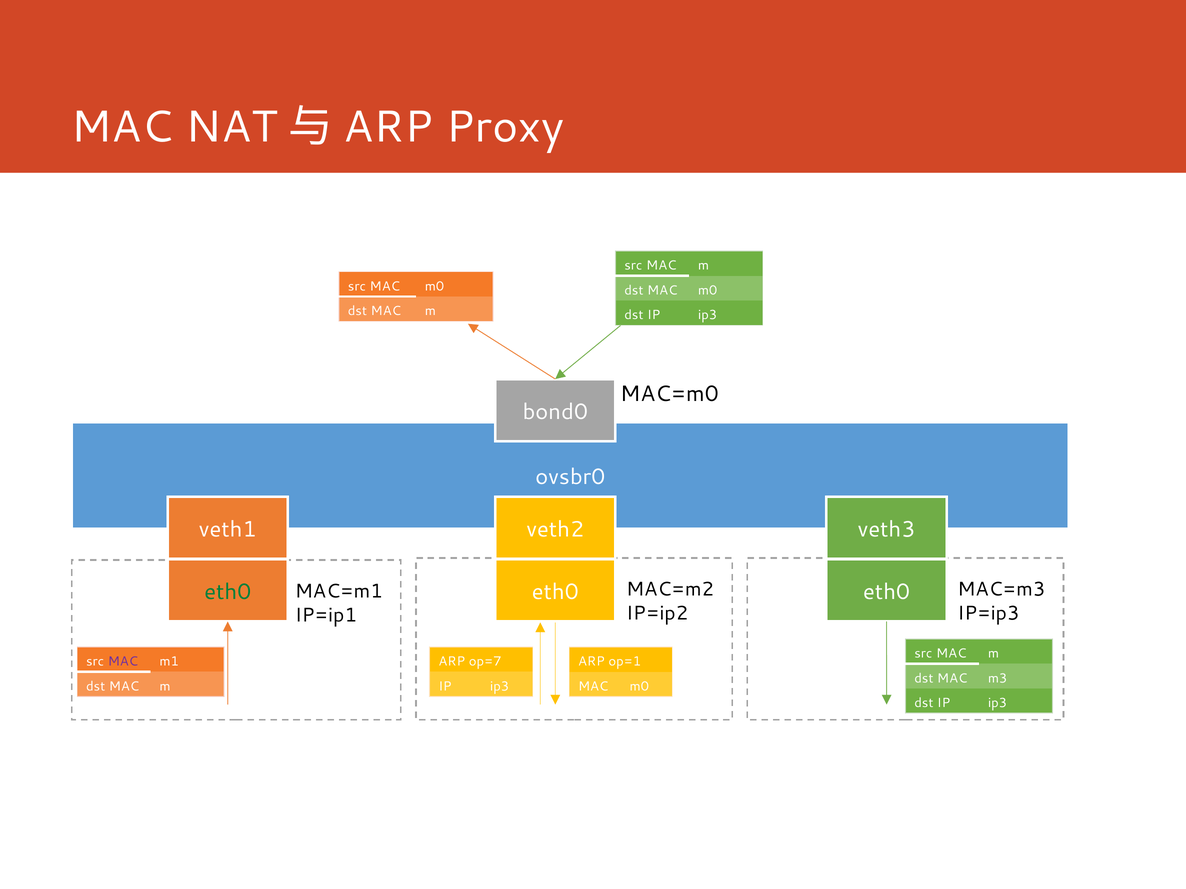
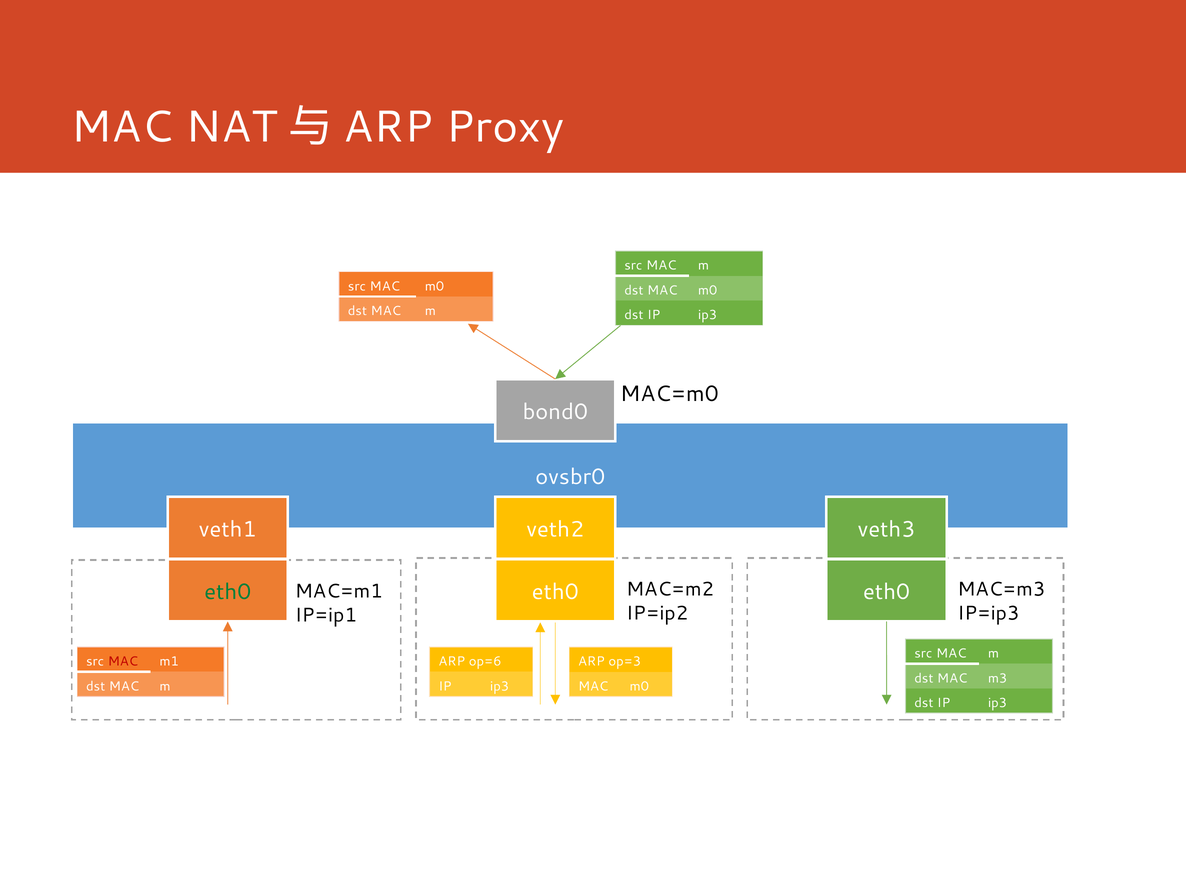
op=1: op=1 -> op=3 (625, 662)
MAC colour: purple -> red (123, 662)
op=7: op=7 -> op=6 (485, 662)
